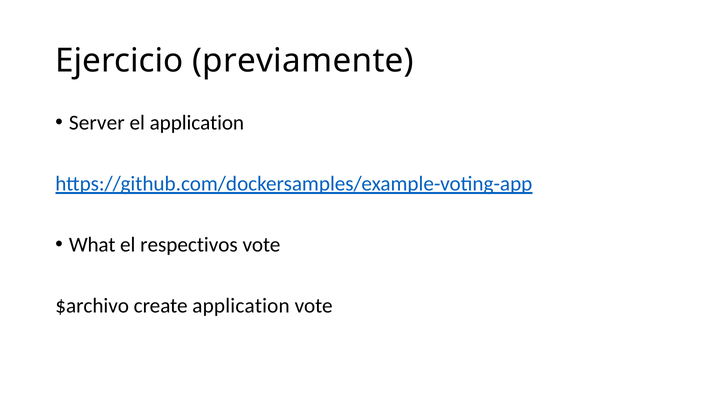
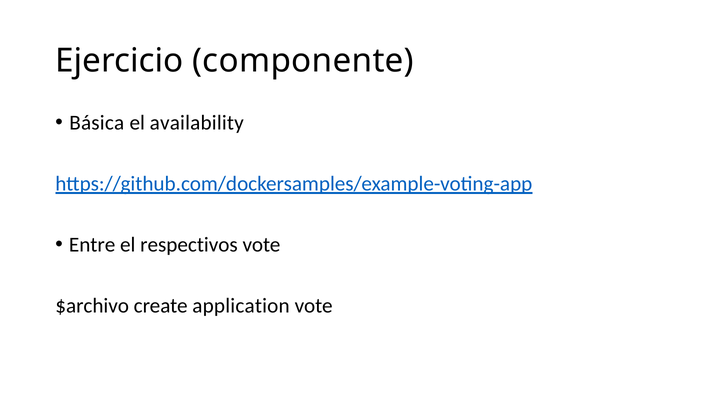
previamente: previamente -> componente (303, 61)
Server: Server -> Básica (97, 123)
el application: application -> availability (197, 123)
What: What -> Entre (92, 245)
